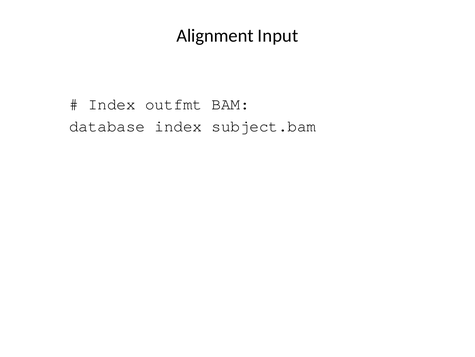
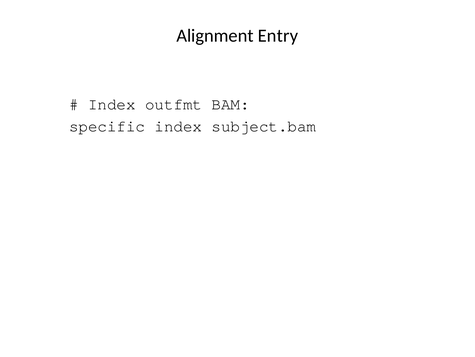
Input: Input -> Entry (278, 36)
database: database -> specific (107, 126)
